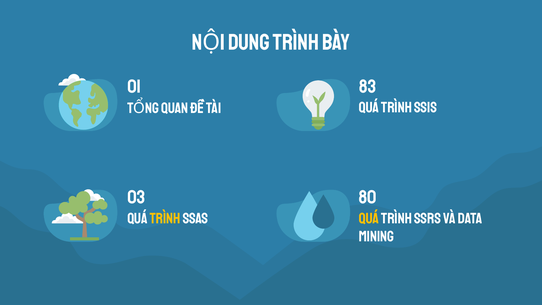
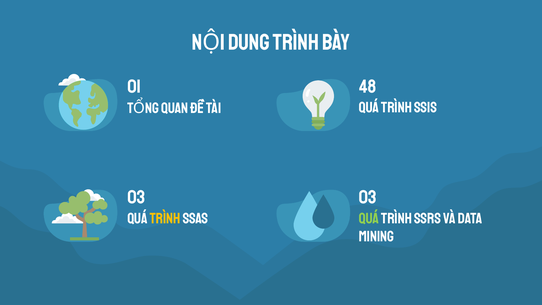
83: 83 -> 48 (368, 87)
03 80: 80 -> 03 (368, 197)
QUÁ colour: yellow -> light green (369, 218)
